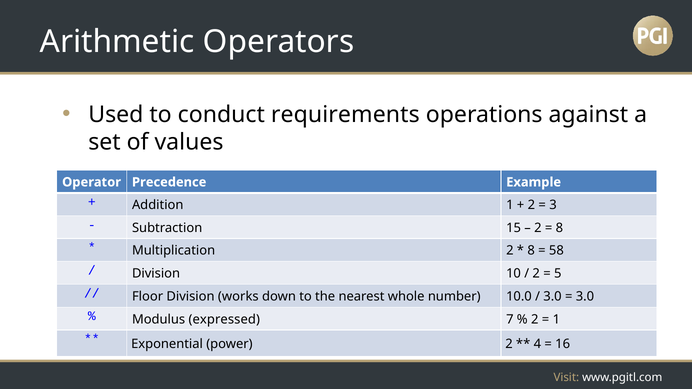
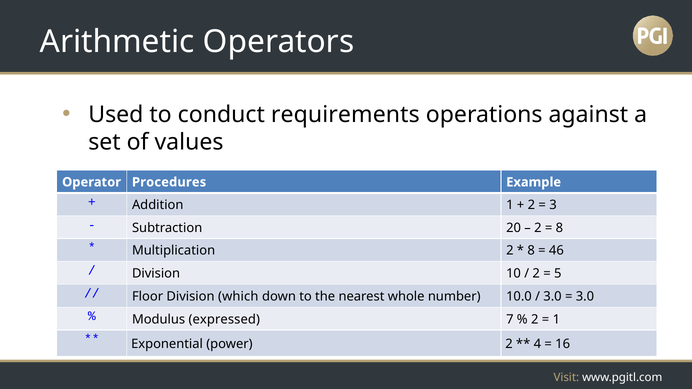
Precedence: Precedence -> Procedures (169, 182)
15: 15 -> 20 (514, 228)
58: 58 -> 46 (556, 251)
works: works -> which (238, 297)
